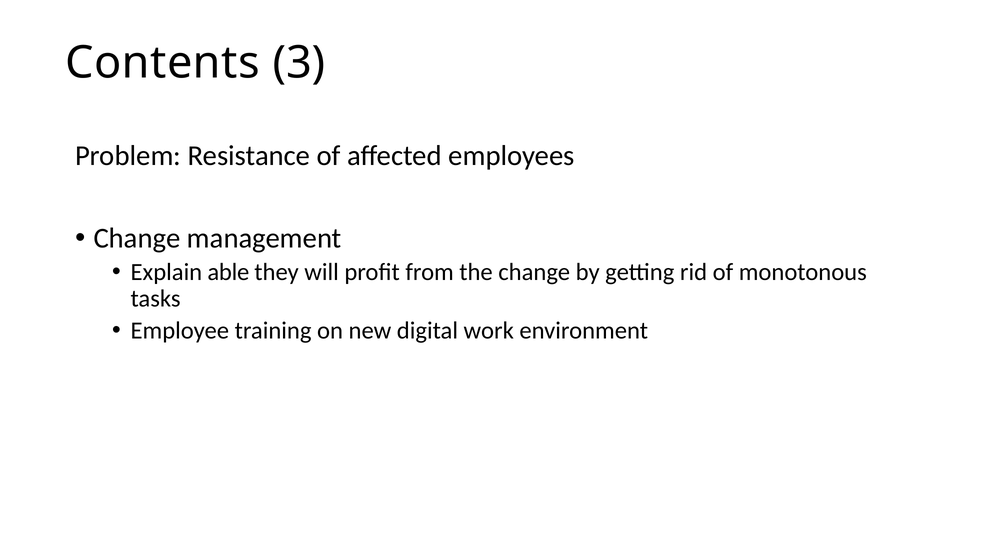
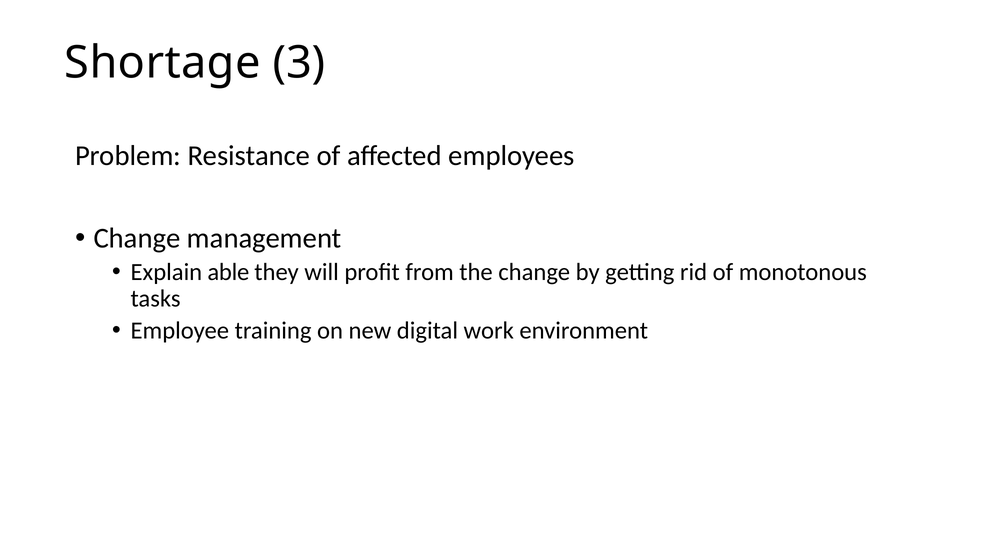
Contents: Contents -> Shortage (162, 63)
